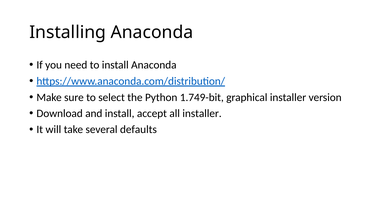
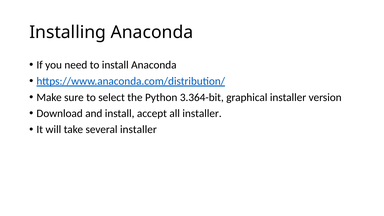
1.749-bit: 1.749-bit -> 3.364-bit (202, 97)
several defaults: defaults -> installer (138, 130)
